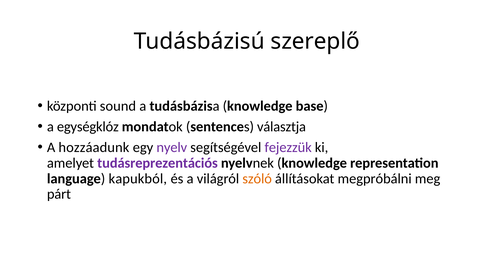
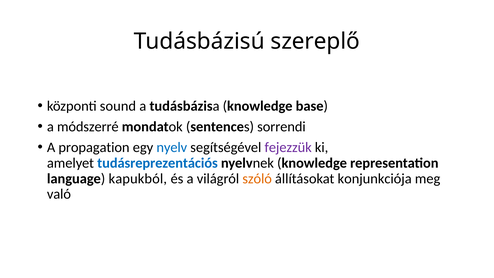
egységklóz: egységklóz -> módszerré (88, 127)
választja: választja -> sorrendi (281, 127)
hozzáadunk: hozzáadunk -> propagation (94, 147)
nyelv colour: purple -> blue (172, 147)
tudásreprezentációs colour: purple -> blue (158, 163)
megpróbálni: megpróbálni -> konjunkciója (375, 179)
párt: párt -> való (59, 194)
